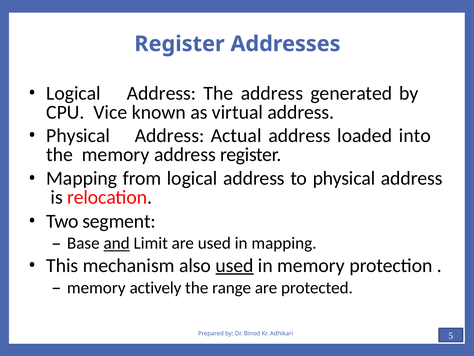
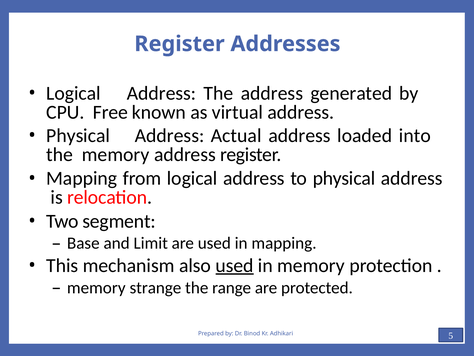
Vice: Vice -> Free (110, 112)
and underline: present -> none (117, 243)
actively: actively -> strange (155, 287)
